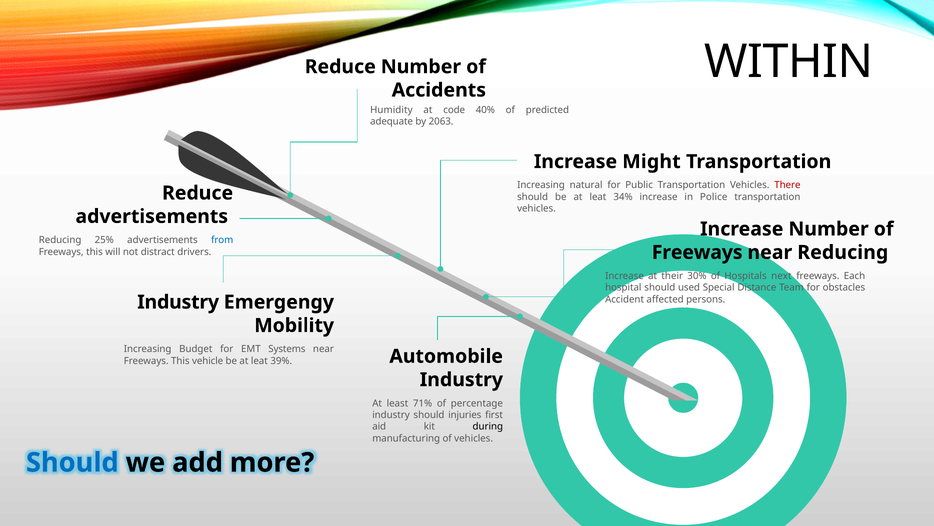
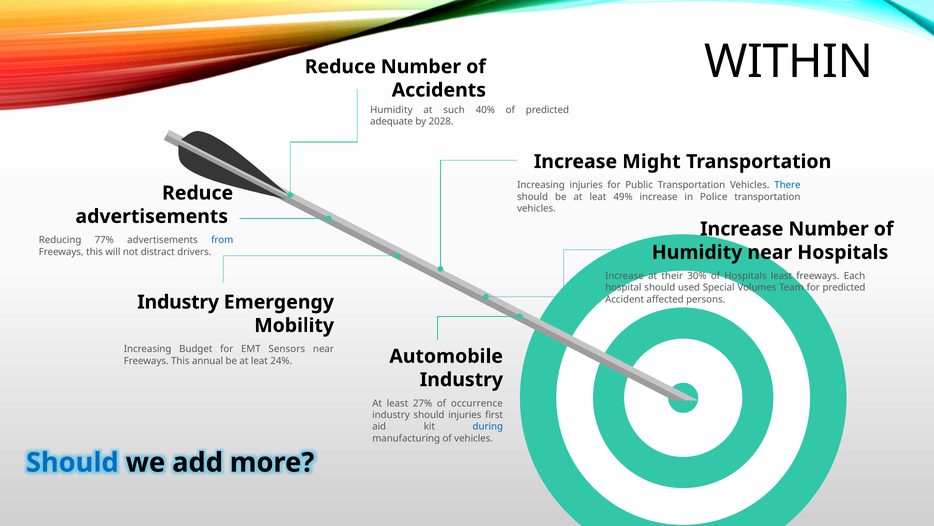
code: code -> such (454, 110)
2063: 2063 -> 2028 (441, 122)
Increasing natural: natural -> injuries (586, 185)
There colour: red -> blue (787, 185)
34%: 34% -> 49% (623, 197)
25%: 25% -> 77% (104, 240)
Freeways: Freeways -> Humidity (697, 252)
near Reducing: Reducing -> Hospitals (843, 252)
Hospitals next: next -> least (781, 276)
Distance: Distance -> Volumes (757, 287)
for obstacles: obstacles -> predicted (844, 287)
Systems: Systems -> Sensors (287, 349)
vehicle: vehicle -> annual (208, 360)
39%: 39% -> 24% (281, 360)
71%: 71% -> 27% (423, 403)
percentage: percentage -> occurrence (477, 403)
during colour: black -> blue (488, 426)
